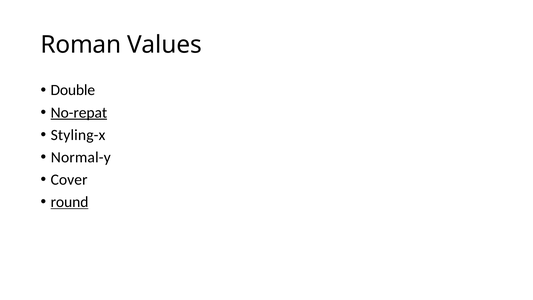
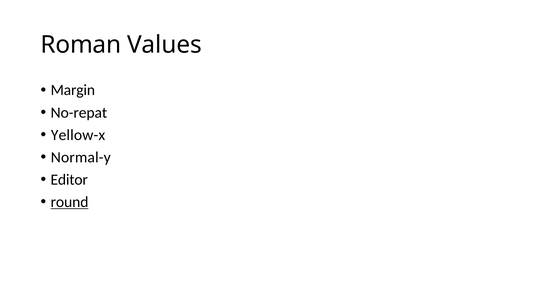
Double: Double -> Margin (73, 90)
No-repat underline: present -> none (79, 112)
Styling-x: Styling-x -> Yellow-x (78, 135)
Cover: Cover -> Editor (69, 180)
